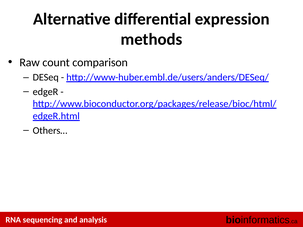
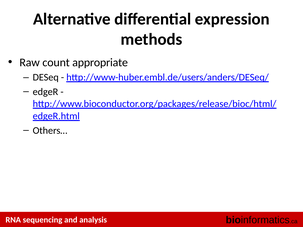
comparison: comparison -> appropriate (100, 62)
